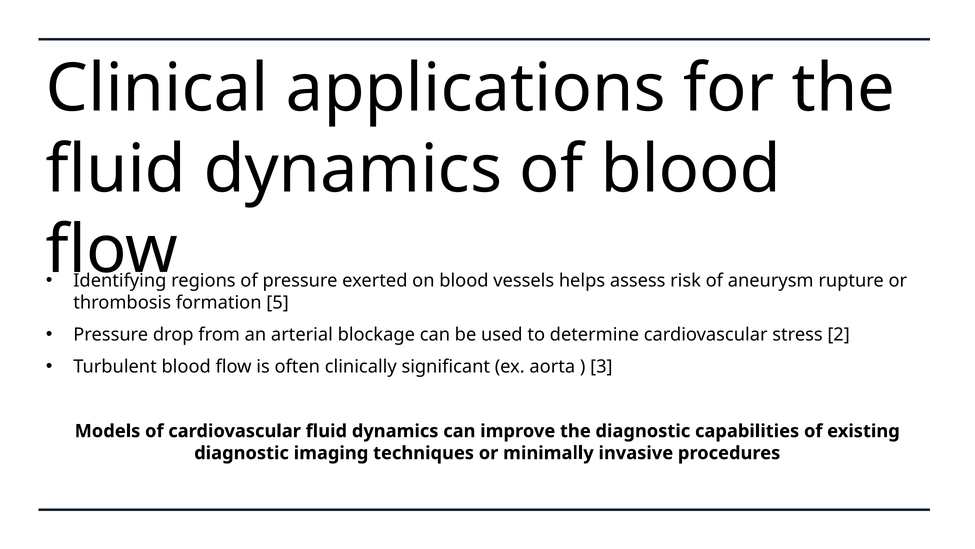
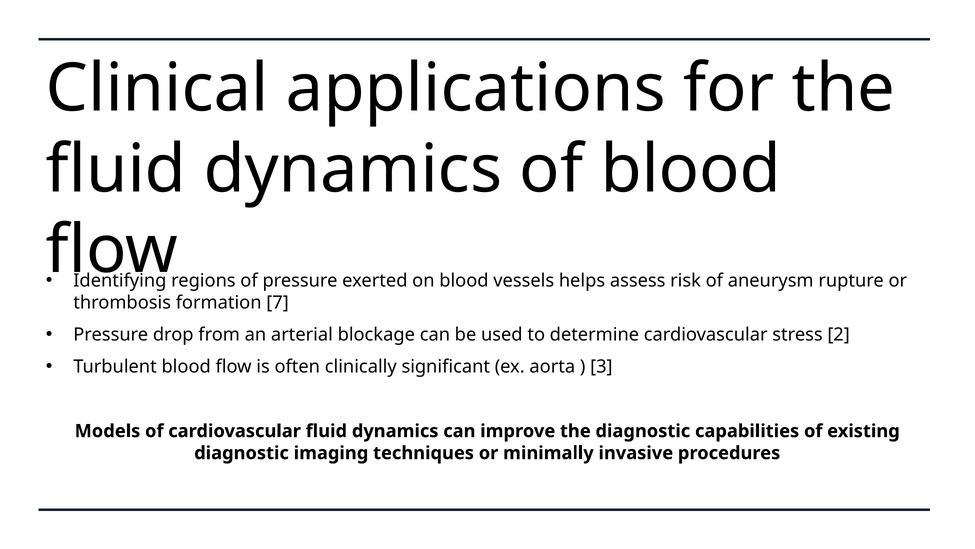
5: 5 -> 7 (278, 302)
